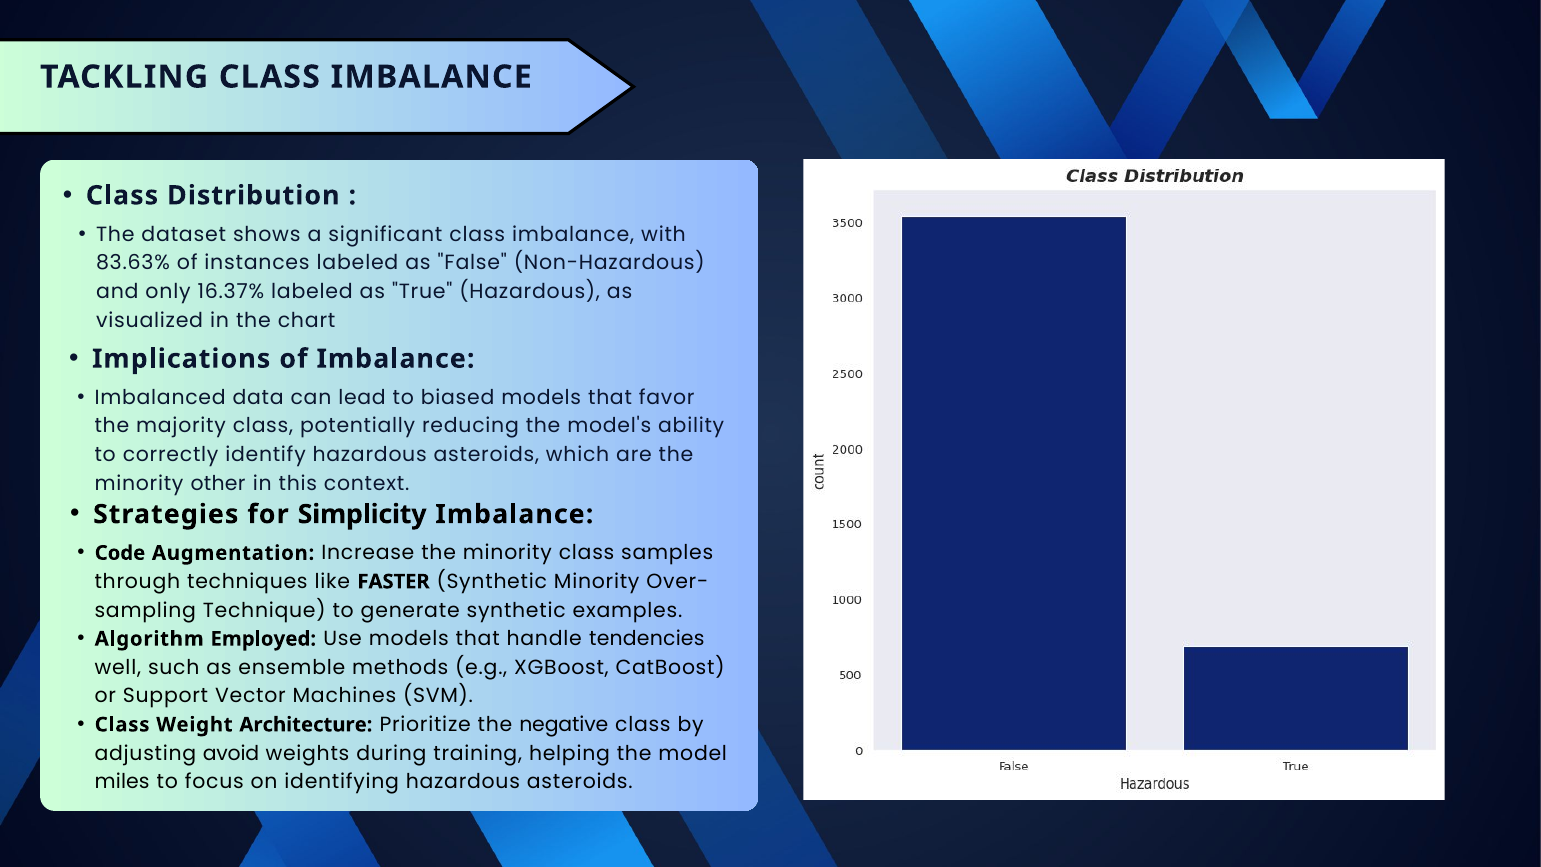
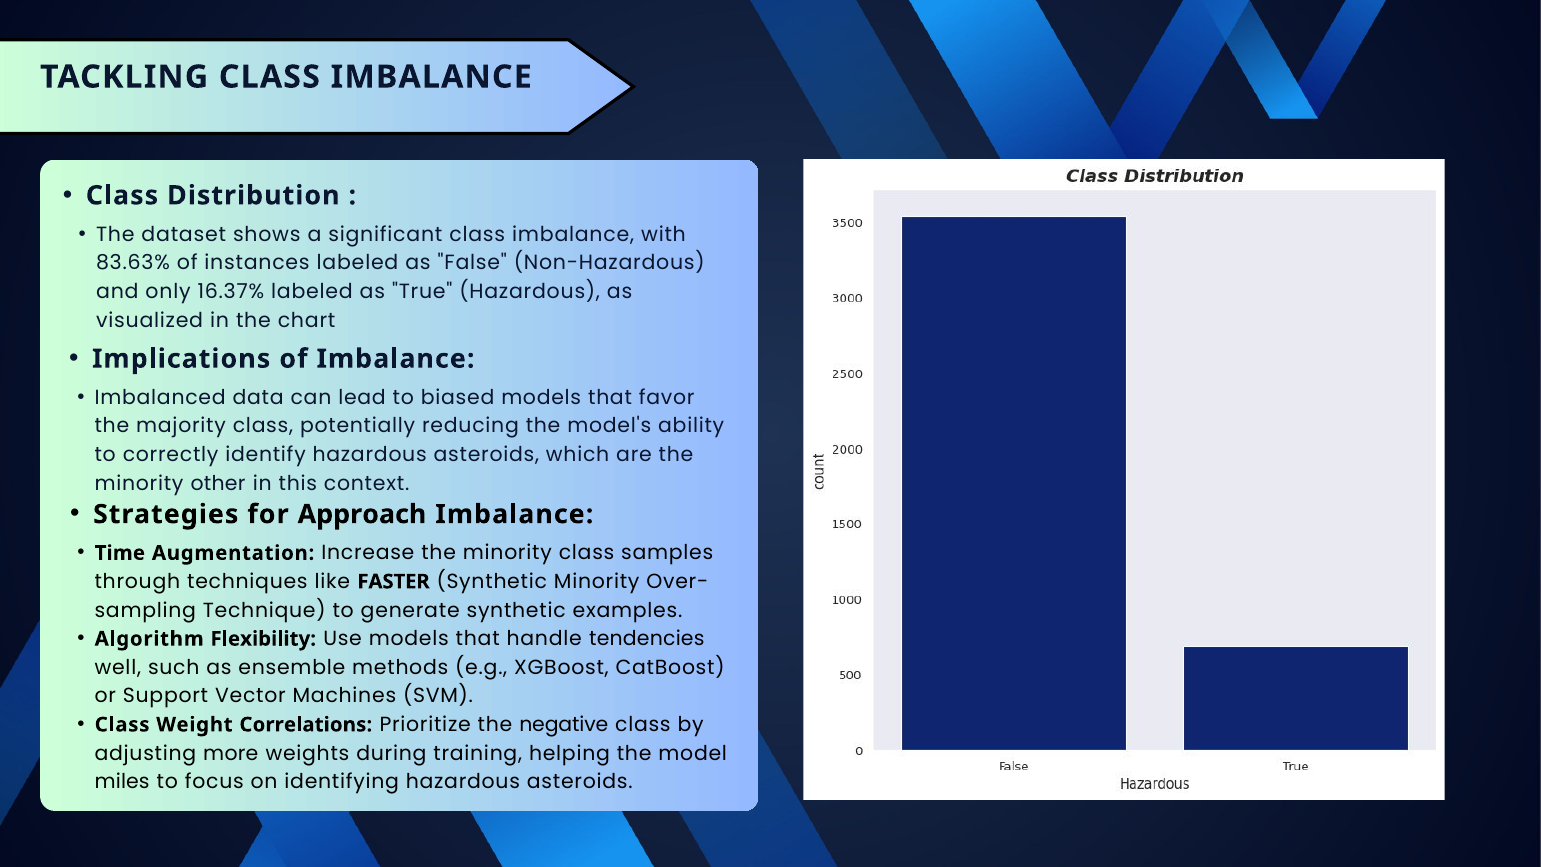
Simplicity: Simplicity -> Approach (362, 514)
Code: Code -> Time (120, 553)
Employed: Employed -> Flexibility (263, 639)
Architecture: Architecture -> Correlations (306, 725)
avoid: avoid -> more (231, 753)
